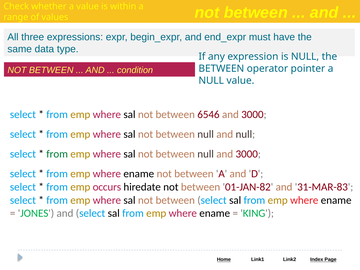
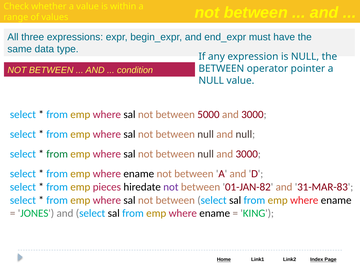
6546: 6546 -> 5000 (208, 114)
occurs: occurs -> pieces (107, 187)
not colour: black -> purple (171, 187)
